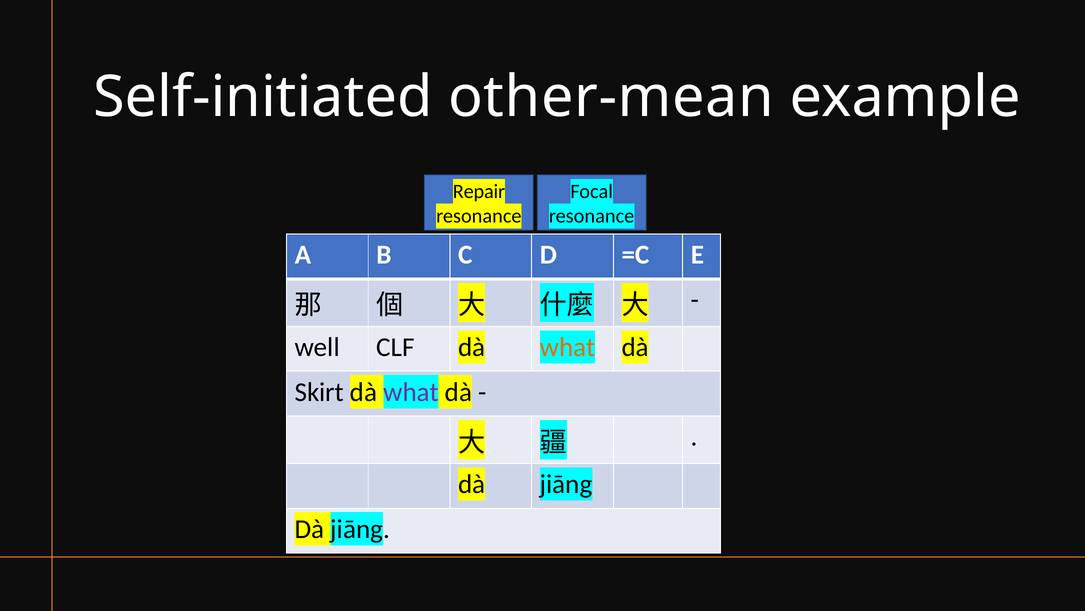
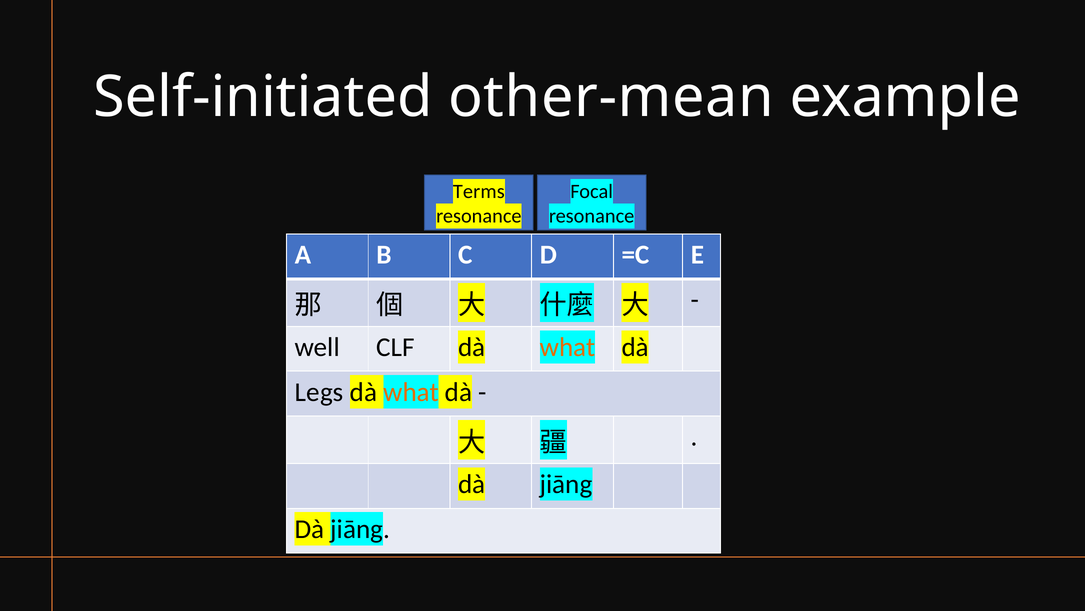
Repair: Repair -> Terms (479, 191)
Skirt: Skirt -> Legs (319, 392)
what colour: purple -> orange (411, 392)
